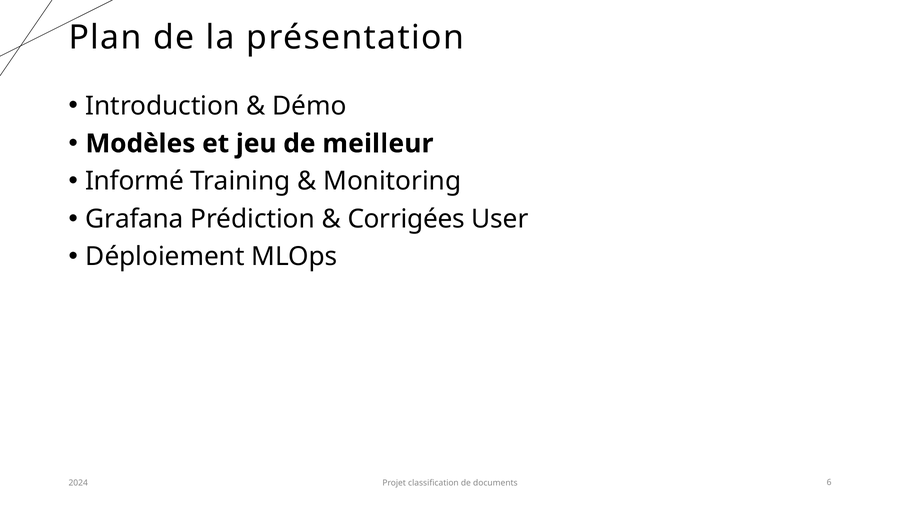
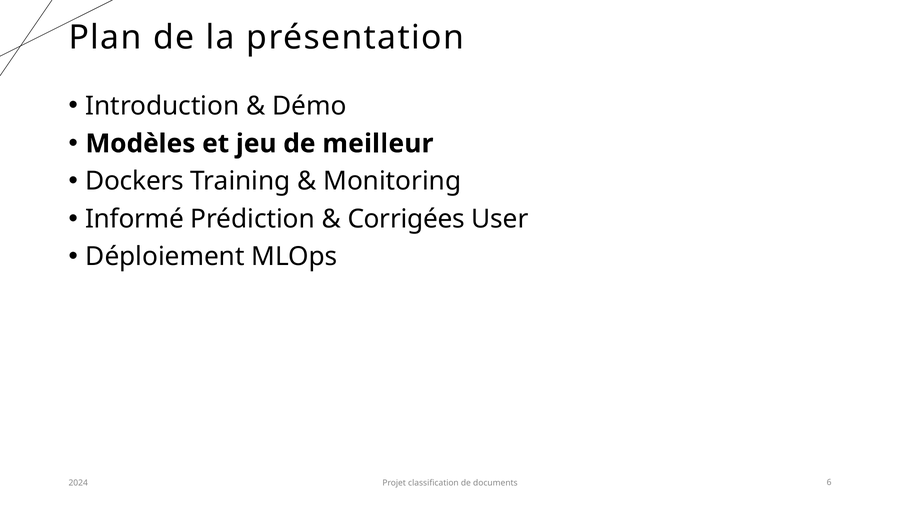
Informé: Informé -> Dockers (135, 181)
Grafana: Grafana -> Informé (135, 219)
